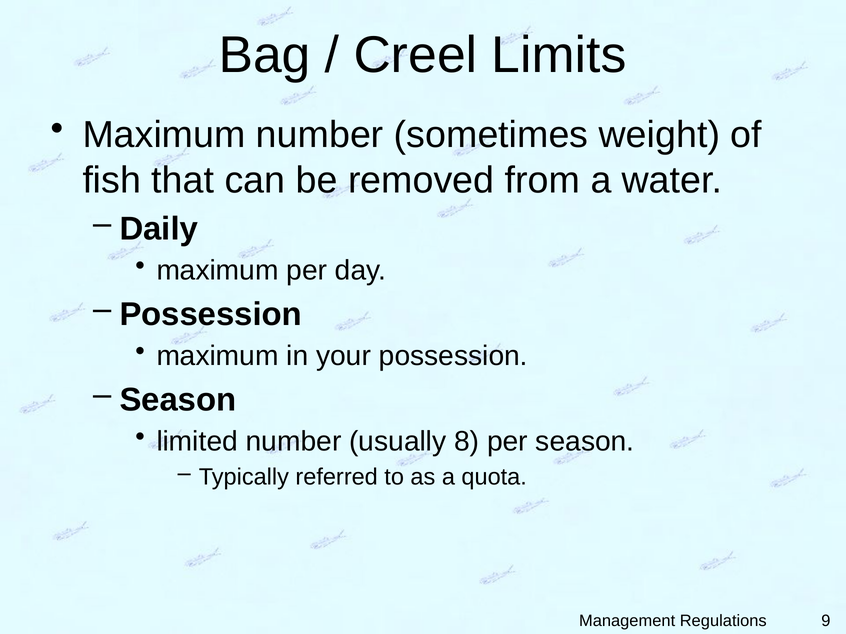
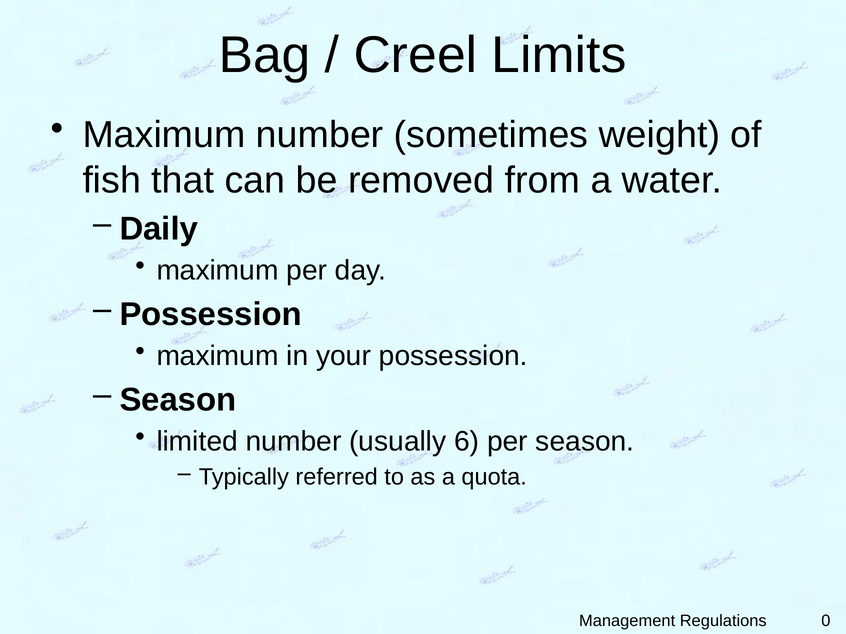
8: 8 -> 6 (467, 442)
9: 9 -> 0 (826, 621)
